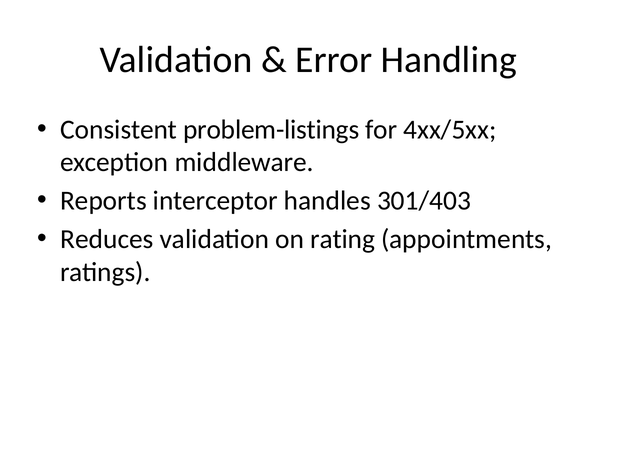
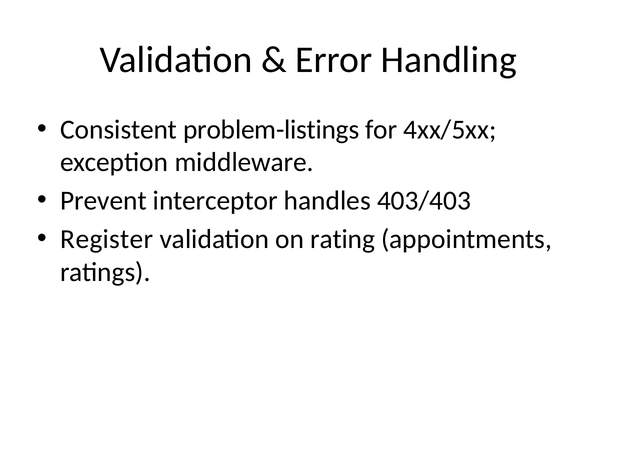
Reports: Reports -> Prevent (103, 201)
301/403: 301/403 -> 403/403 (424, 201)
Reduces: Reduces -> Register (107, 239)
